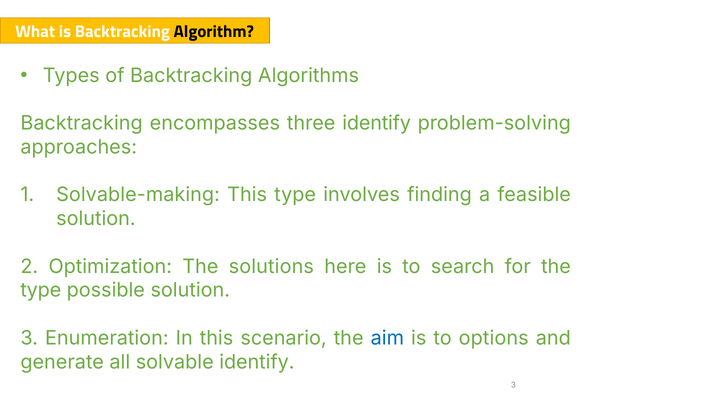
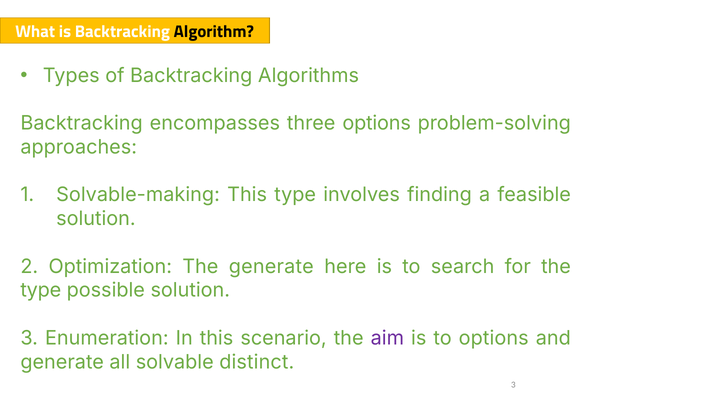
three identify: identify -> options (377, 123)
The solutions: solutions -> generate (271, 266)
aim colour: blue -> purple (387, 338)
solvable identify: identify -> distinct (257, 362)
